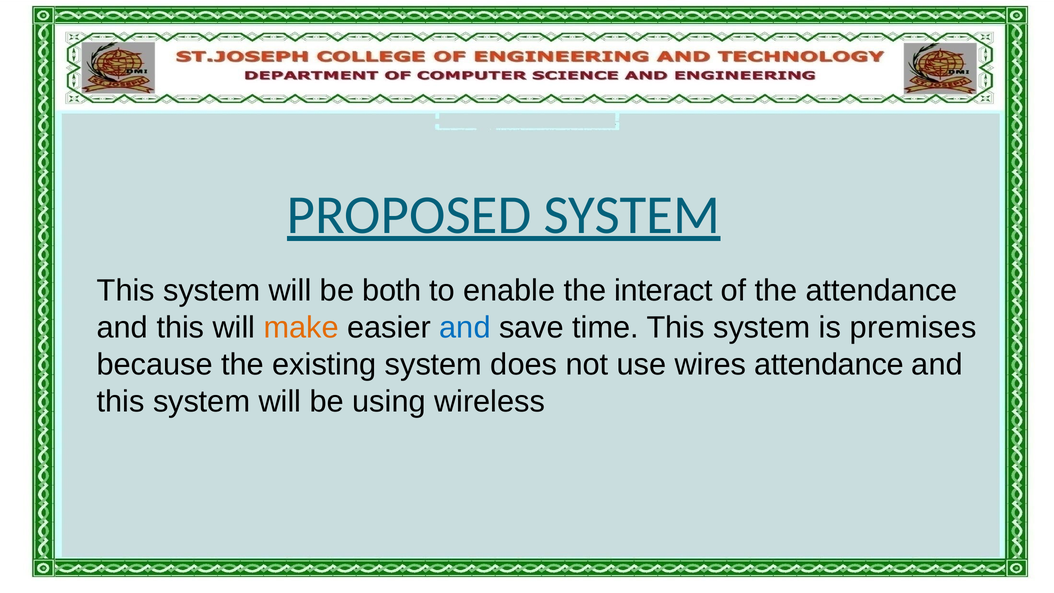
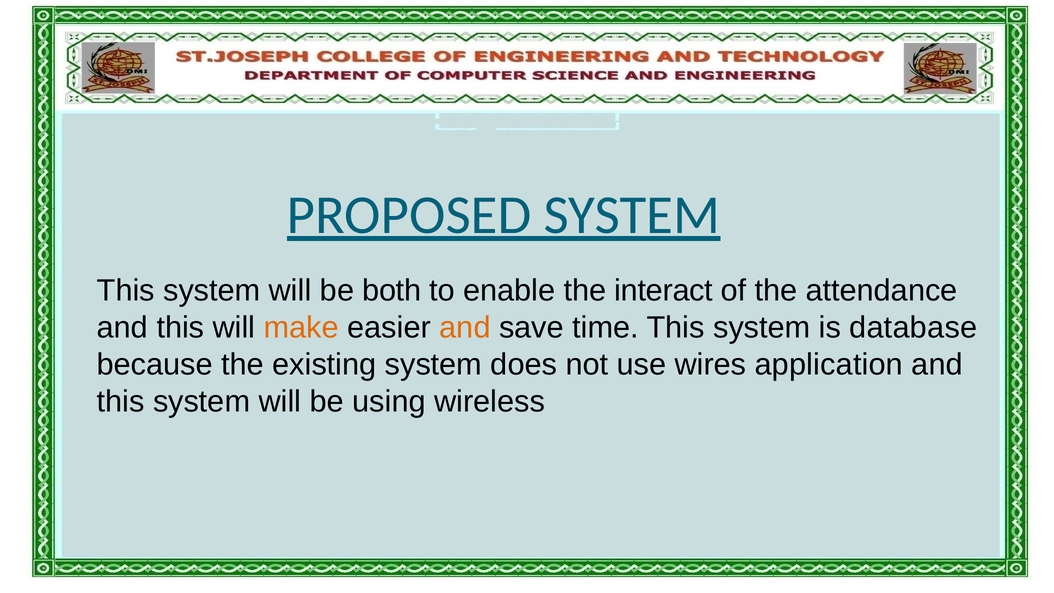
and colour: blue -> orange (465, 327)
premises: premises -> database (913, 327)
wires attendance: attendance -> application (829, 364)
